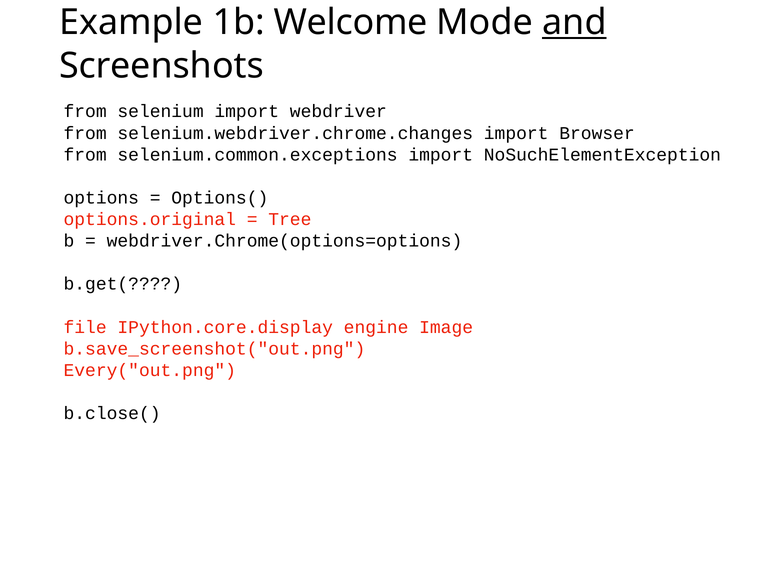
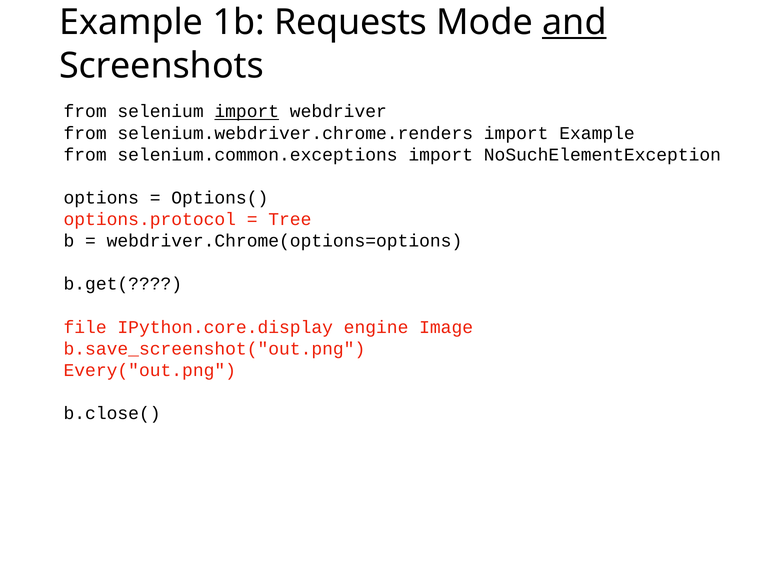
Welcome: Welcome -> Requests (351, 23)
import underline: none -> present (247, 111)
selenium.webdriver.chrome.changes: selenium.webdriver.chrome.changes -> selenium.webdriver.chrome.renders (295, 133)
import Browser: Browser -> Example (597, 133)
options.original: options.original -> options.protocol (150, 219)
